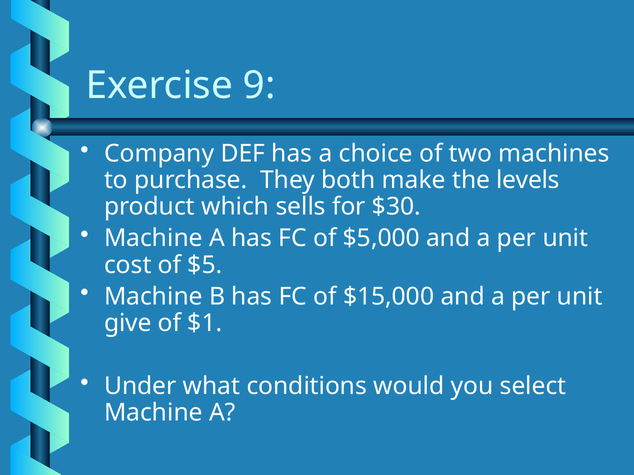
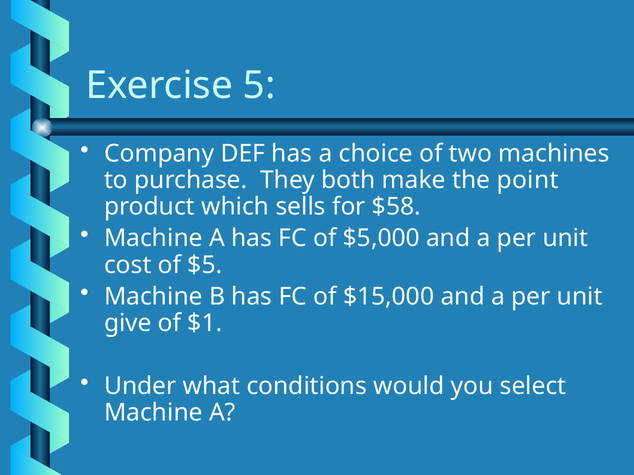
9: 9 -> 5 (259, 86)
levels: levels -> point (528, 180)
$30: $30 -> $58 (396, 207)
